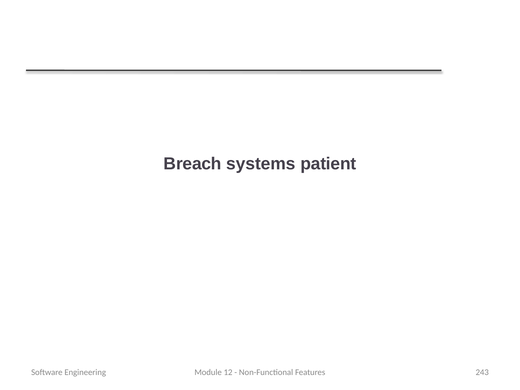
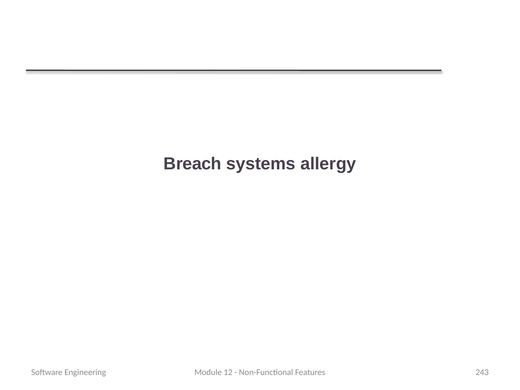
patient: patient -> allergy (328, 164)
